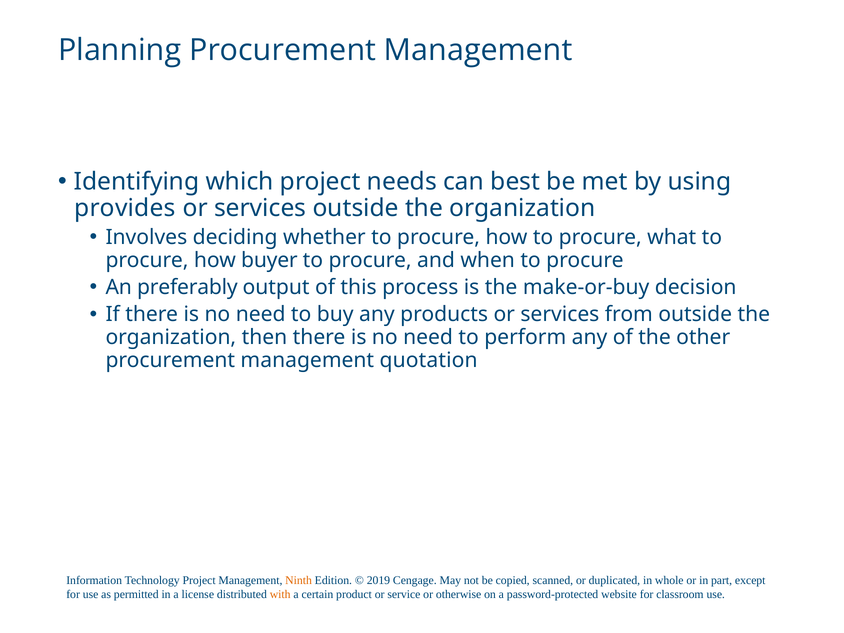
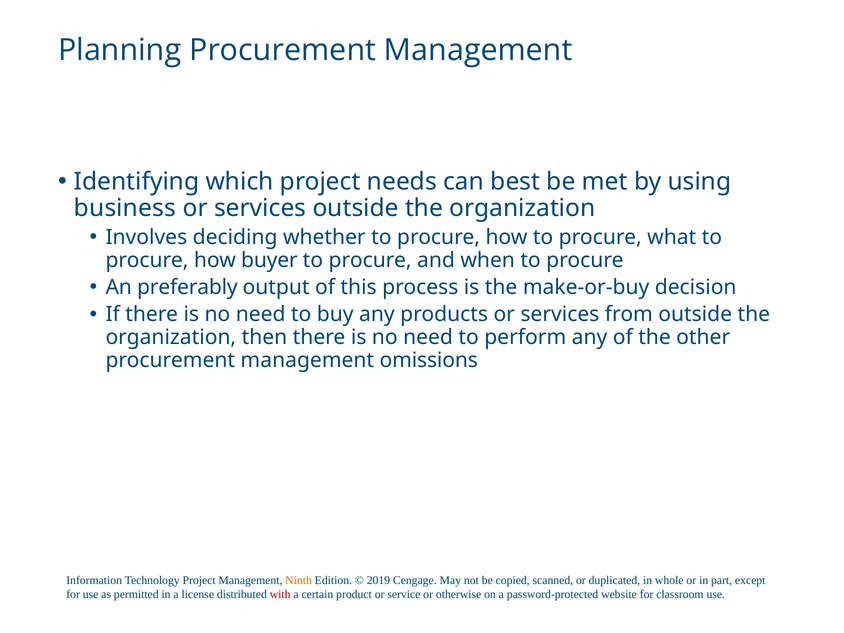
provides: provides -> business (125, 208)
quotation: quotation -> omissions (429, 360)
with colour: orange -> red (280, 594)
